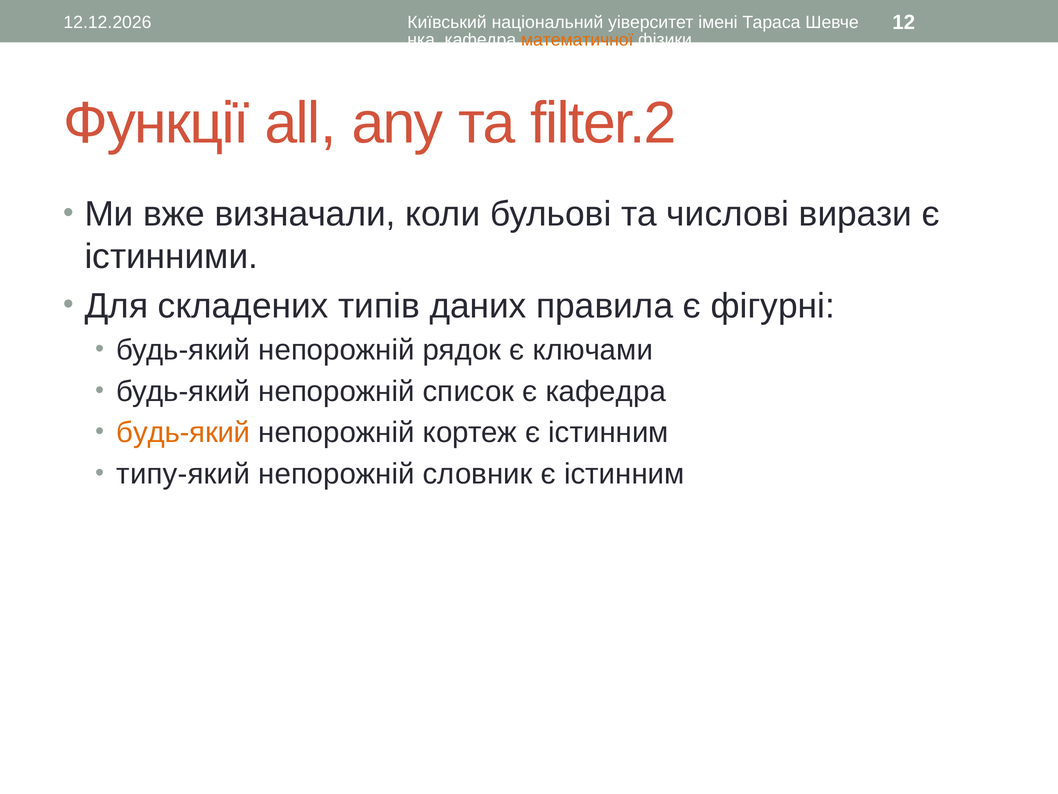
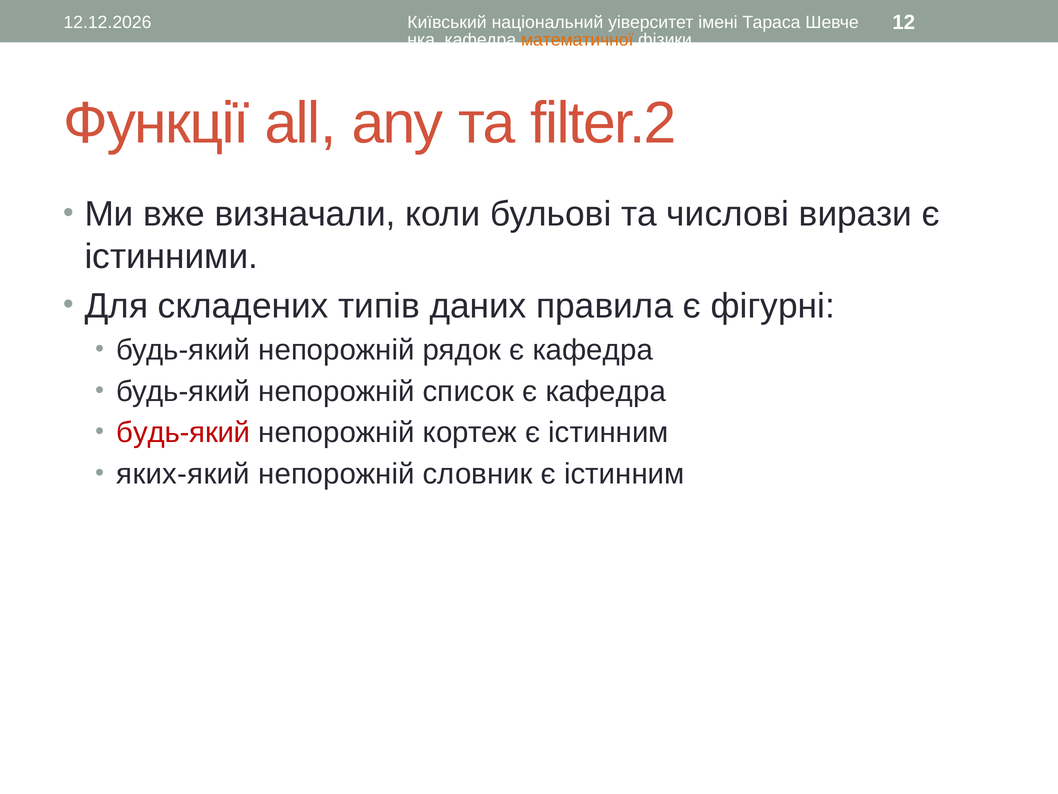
рядок є ключами: ключами -> кафедра (593, 350)
будь-який colour: orange -> red (183, 432)
типу-який: типу-який -> яких-який (183, 474)
